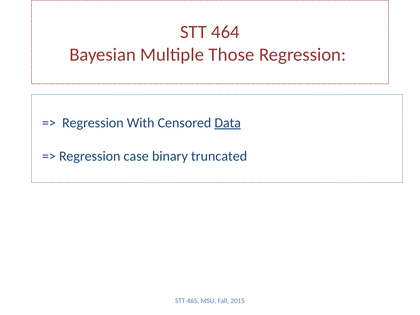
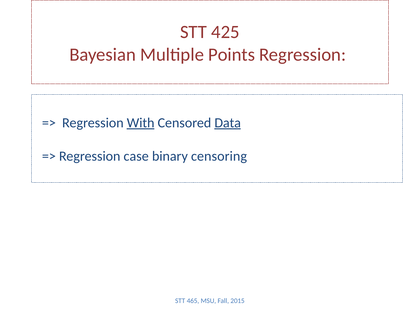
464: 464 -> 425 (225, 32)
Those: Those -> Points (232, 55)
With underline: none -> present (141, 123)
truncated: truncated -> censoring (219, 156)
